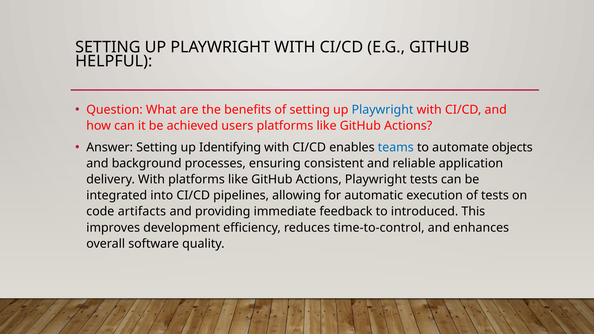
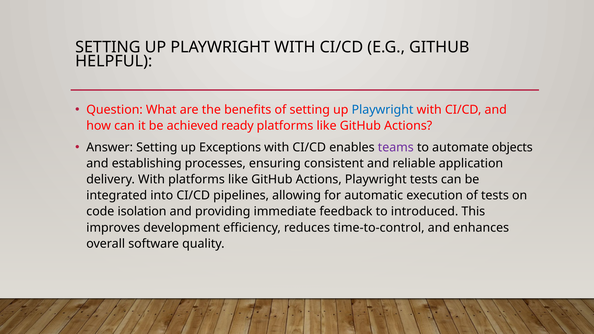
users: users -> ready (237, 126)
Identifying: Identifying -> Exceptions (230, 148)
teams colour: blue -> purple (396, 148)
background: background -> establishing (147, 164)
artifacts: artifacts -> isolation (142, 212)
